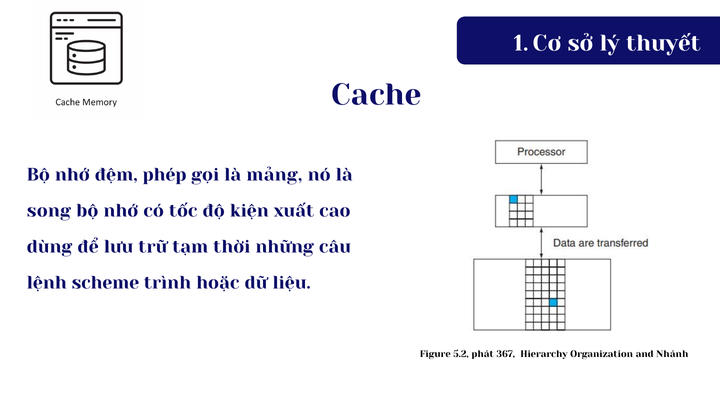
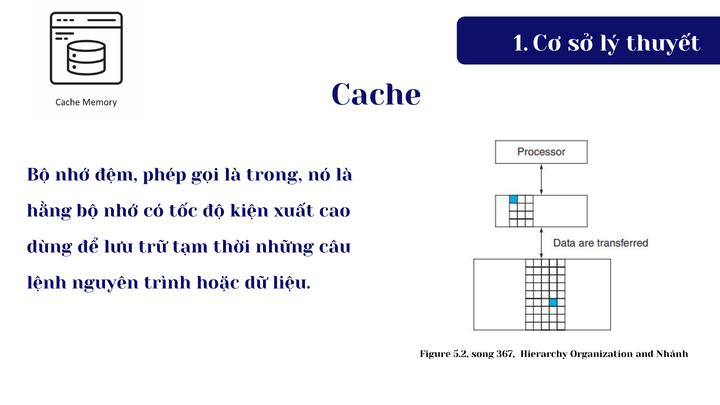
mảng: mảng -> trong (274, 175)
song: song -> hằng (49, 211)
scheme: scheme -> nguyên (105, 283)
phát: phát -> song (483, 354)
